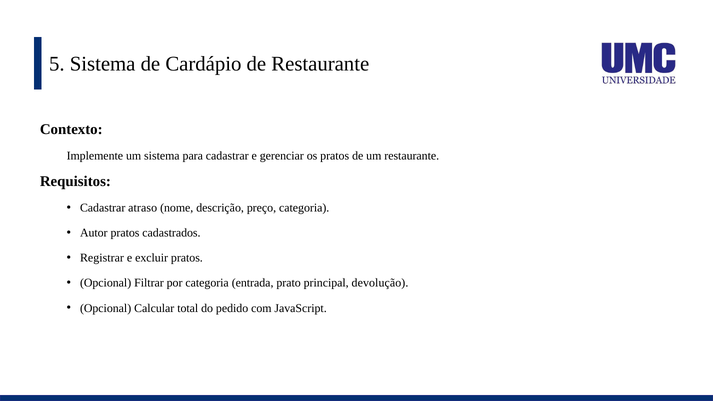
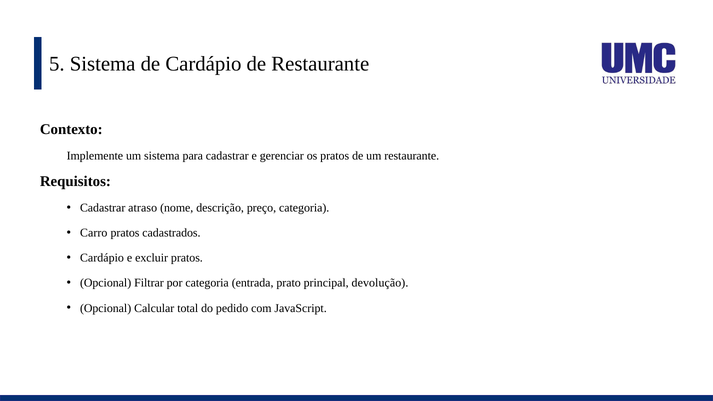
Autor: Autor -> Carro (94, 233)
Registrar: Registrar -> Cardápio (102, 258)
